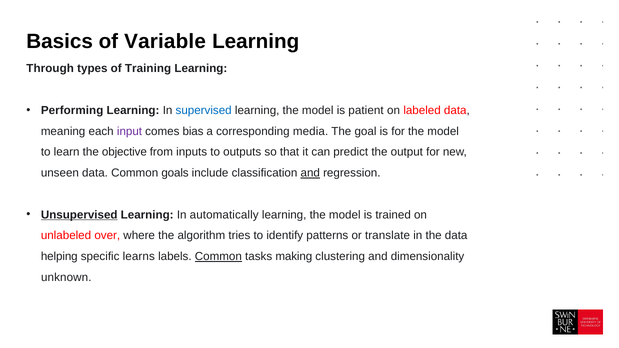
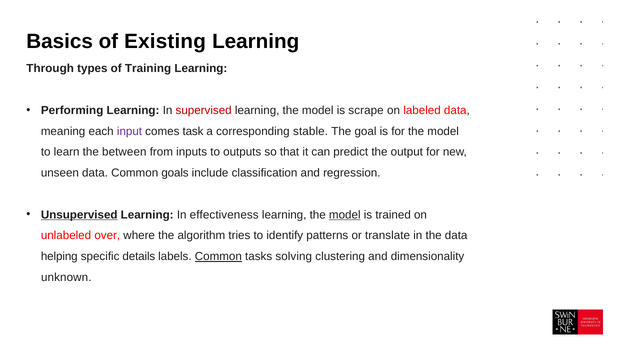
Variable: Variable -> Existing (165, 41)
supervised colour: blue -> red (204, 110)
patient: patient -> scrape (366, 110)
bias: bias -> task (193, 131)
media: media -> stable (311, 131)
objective: objective -> between (124, 152)
and underline: present -> none (310, 173)
automatically: automatically -> effectiveness (224, 215)
model underline: none -> present (345, 215)
learns: learns -> details (139, 257)
making: making -> solving (294, 257)
